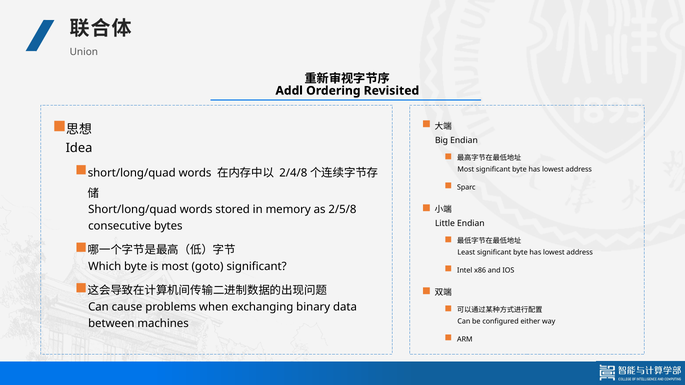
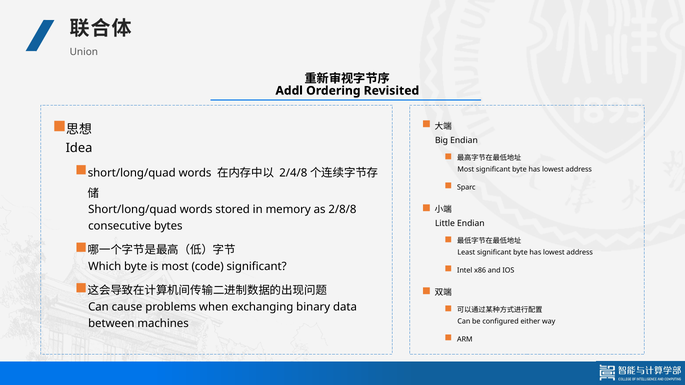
2/5/8: 2/5/8 -> 2/8/8 (342, 210)
goto: goto -> code (208, 267)
